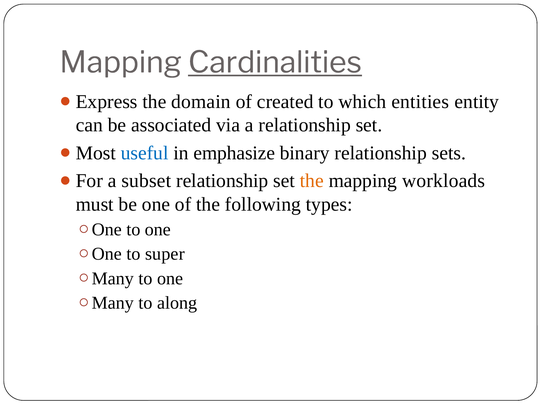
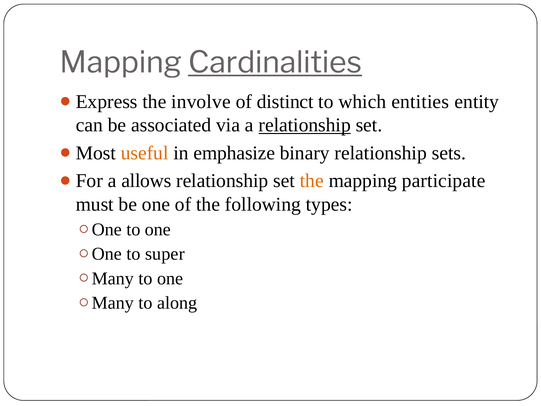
domain: domain -> involve (201, 101)
created: created -> distinct (285, 101)
relationship underline: none -> present (305, 125)
useful colour: blue -> orange (145, 153)
subset: subset -> allows (146, 181)
workloads: workloads -> participate (444, 181)
